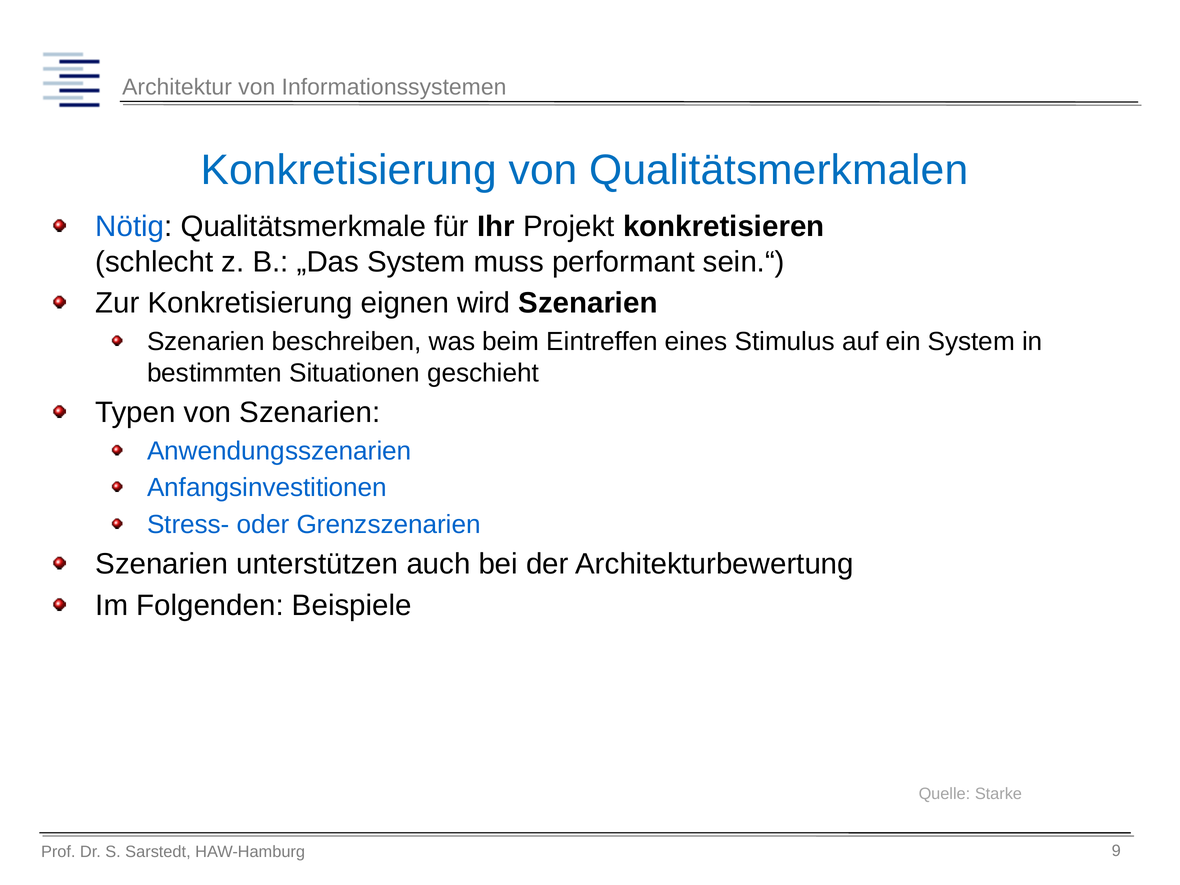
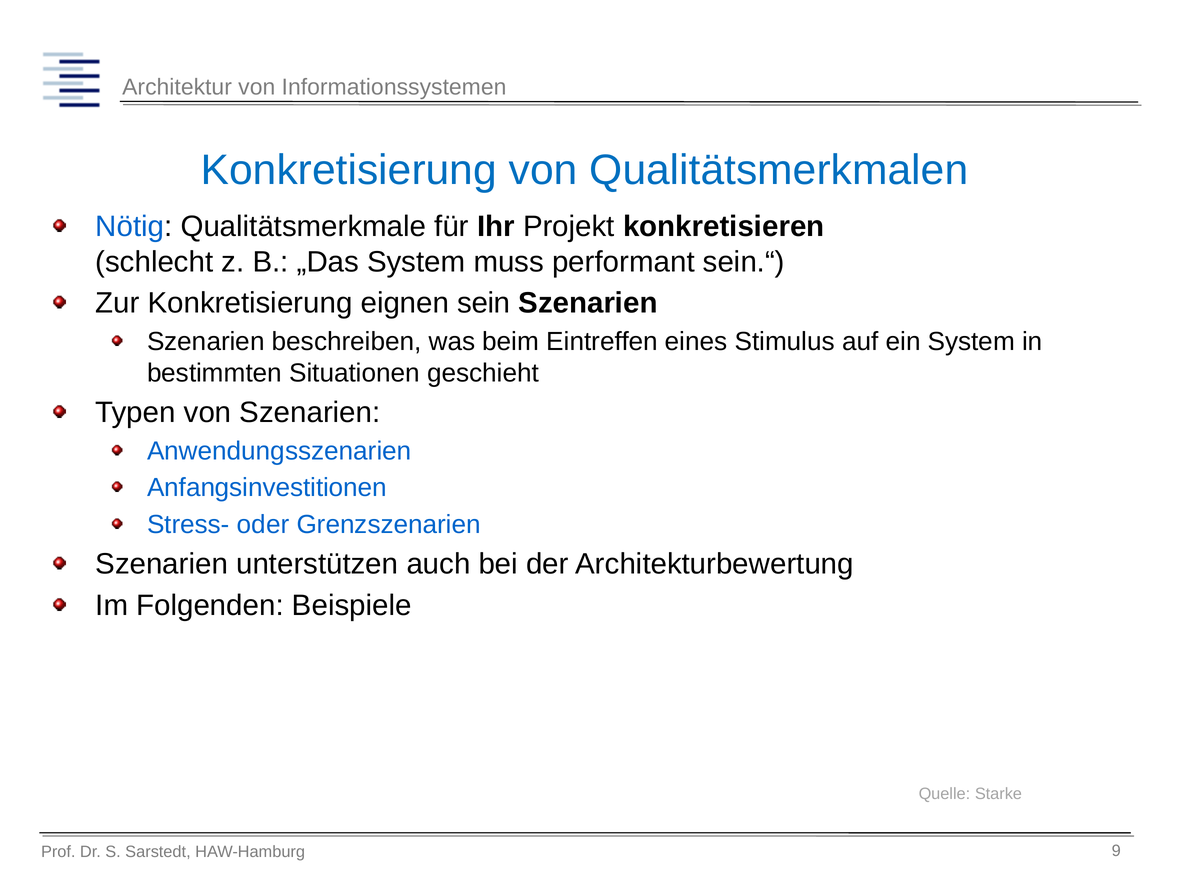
wird: wird -> sein (484, 303)
